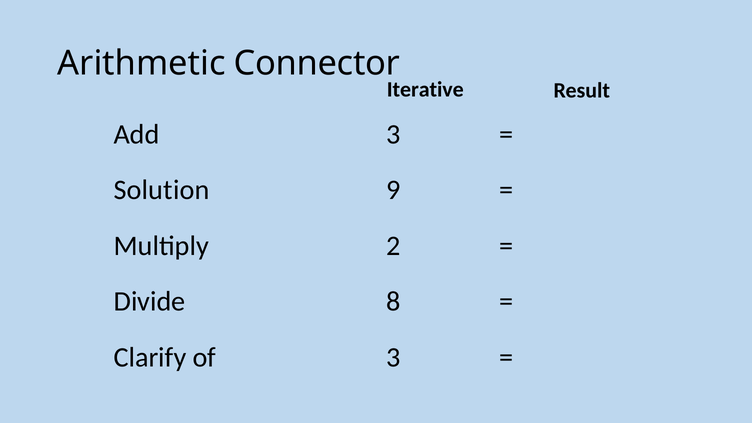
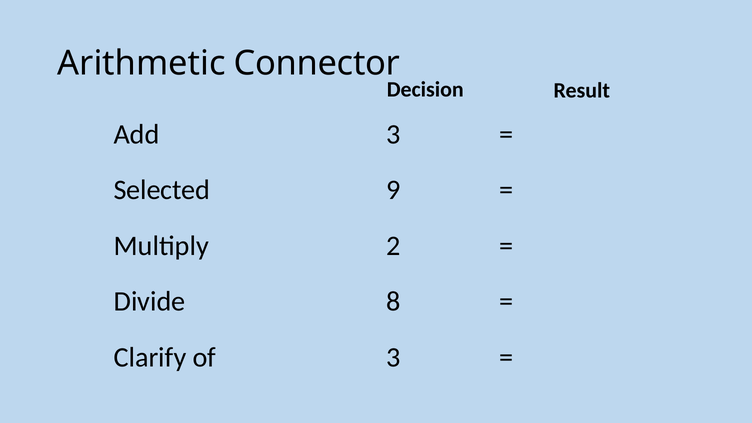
Iterative: Iterative -> Decision (425, 89)
Solution: Solution -> Selected (162, 190)
